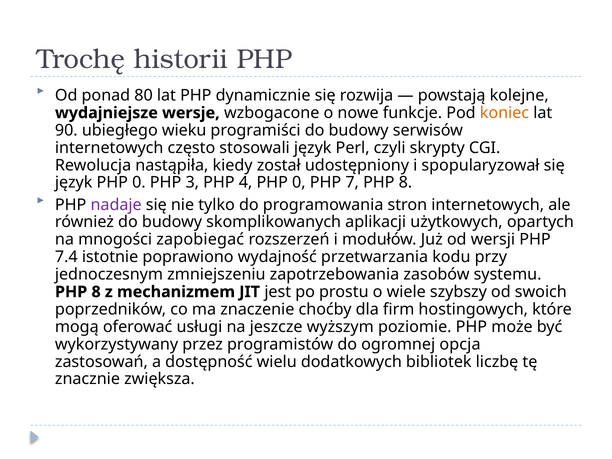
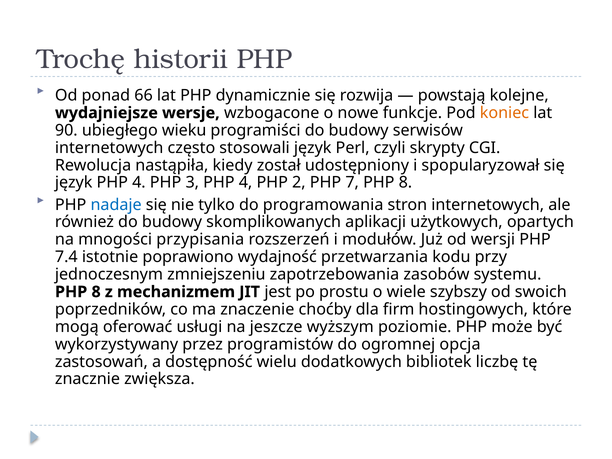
80: 80 -> 66 (144, 95)
język PHP 0: 0 -> 4 (139, 183)
4 PHP 0: 0 -> 2 (299, 183)
nadaje colour: purple -> blue (116, 205)
zapobiegać: zapobiegać -> przypisania (200, 240)
